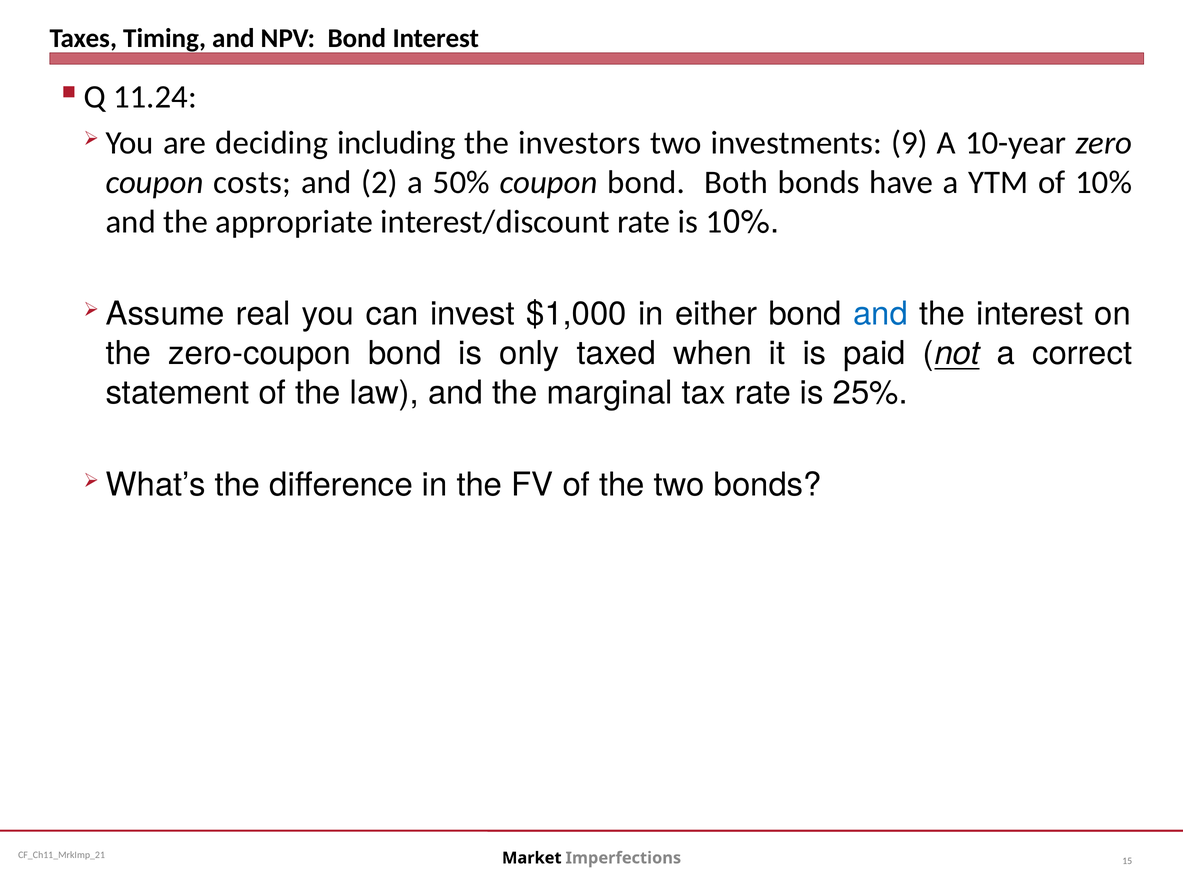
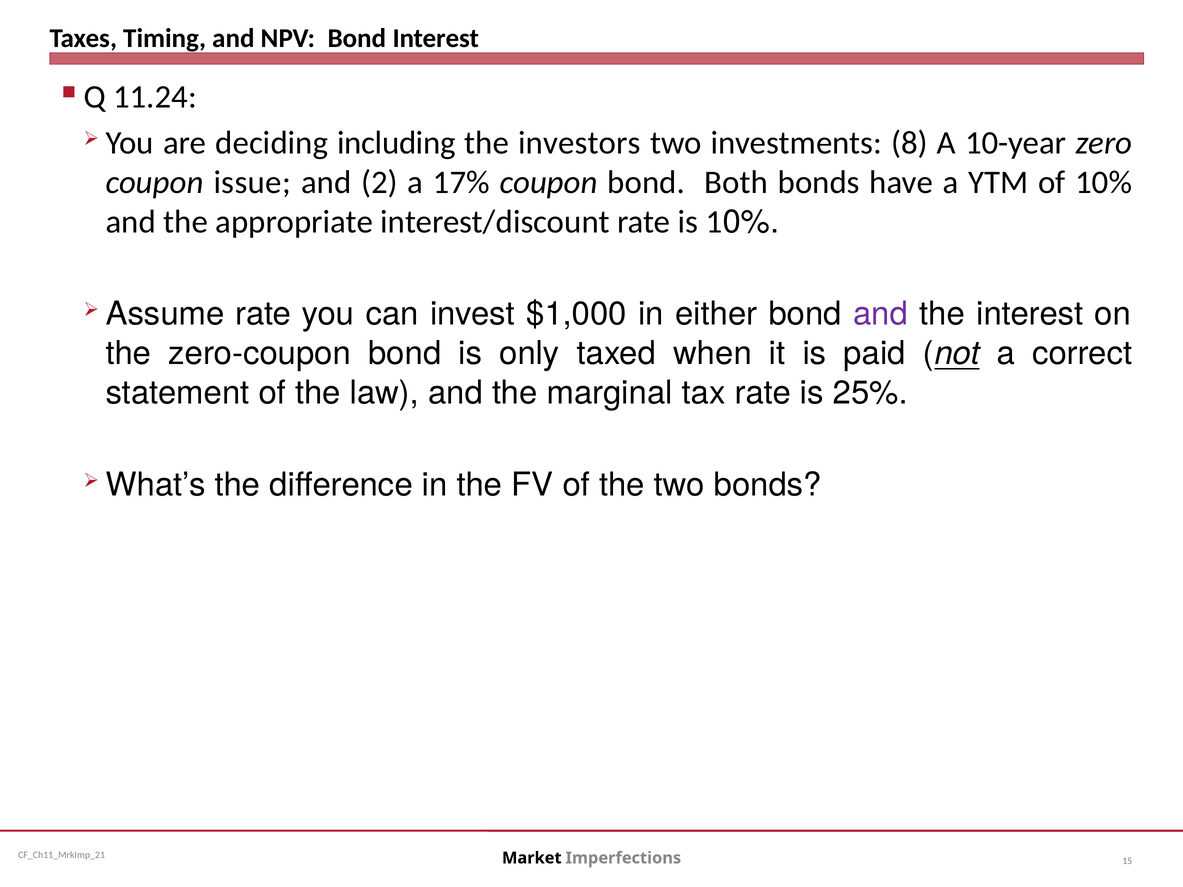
9: 9 -> 8 (910, 143)
costs: costs -> issue (252, 182)
50%: 50% -> 17% (461, 182)
Assume real: real -> rate (263, 314)
and colour: blue -> purple (881, 314)
